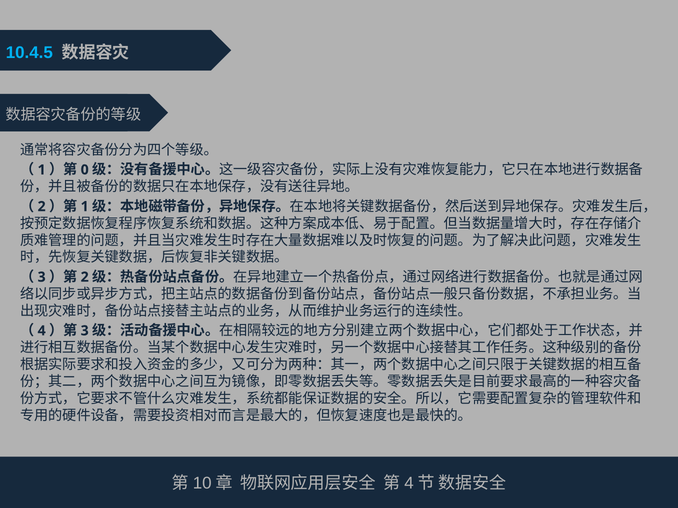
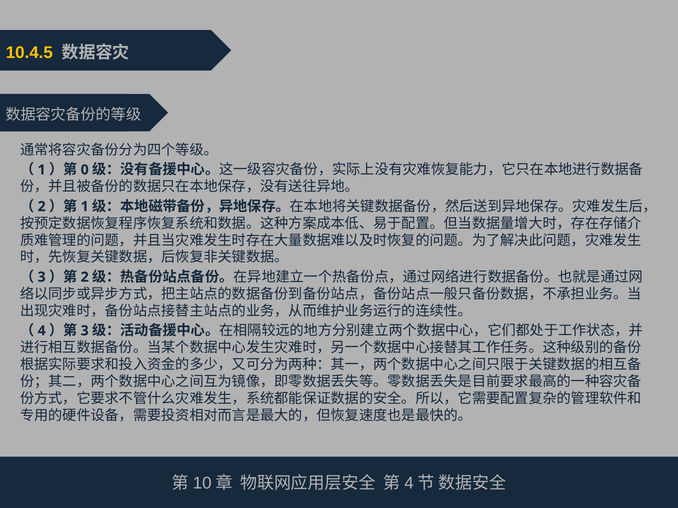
10.4.5 colour: light blue -> yellow (29, 52)
